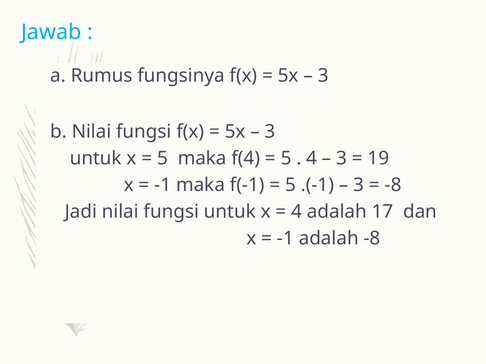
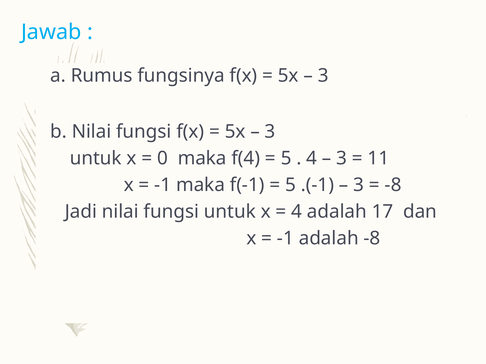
5: 5 -> 0 (162, 159)
19: 19 -> 11 (378, 159)
